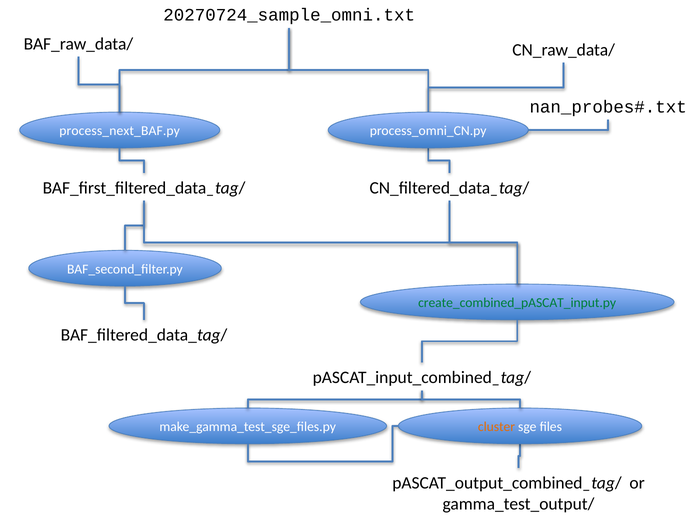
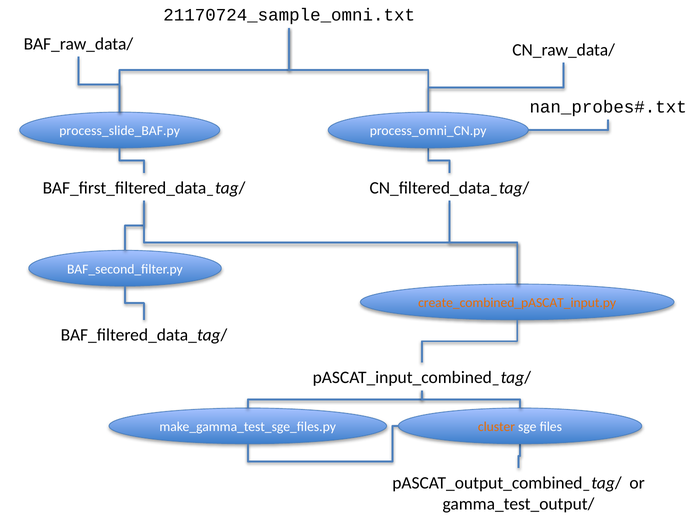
20270724_sample_omni.txt: 20270724_sample_omni.txt -> 21170724_sample_omni.txt (289, 15)
process_next_BAF.py: process_next_BAF.py -> process_slide_BAF.py (120, 131)
create_combined_pASCAT_input.py colour: green -> orange (517, 303)
